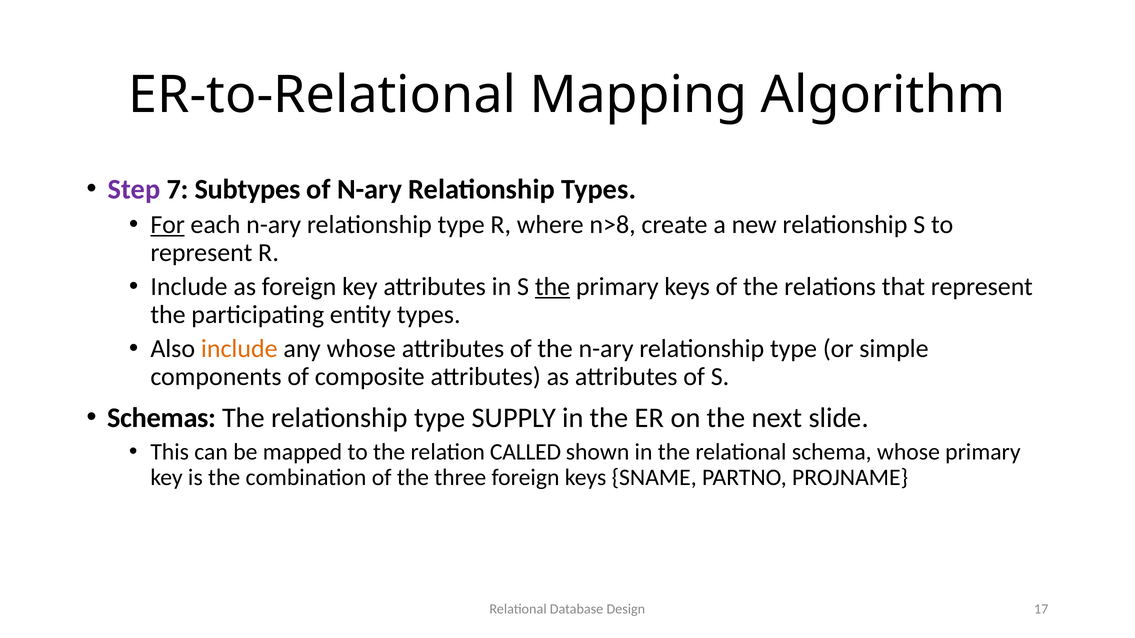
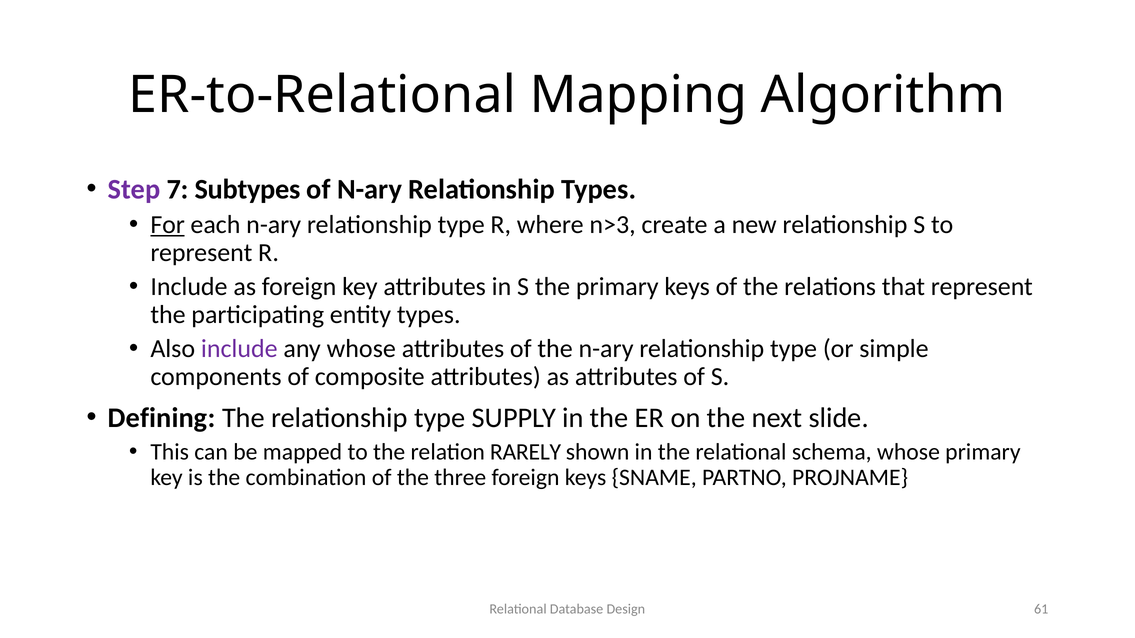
n>8: n>8 -> n>3 (613, 225)
the underline: present -> none (553, 287)
include colour: orange -> purple (239, 349)
Schemas: Schemas -> Defining (162, 418)
CALLED: CALLED -> RARELY (526, 452)
17: 17 -> 61 (1041, 610)
